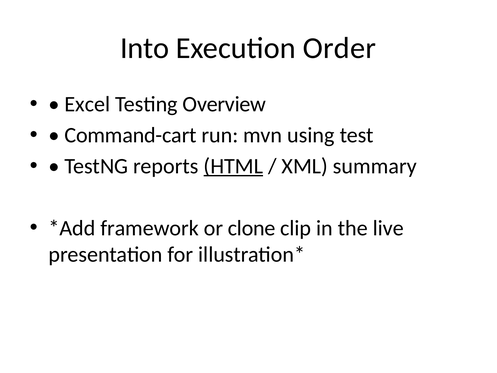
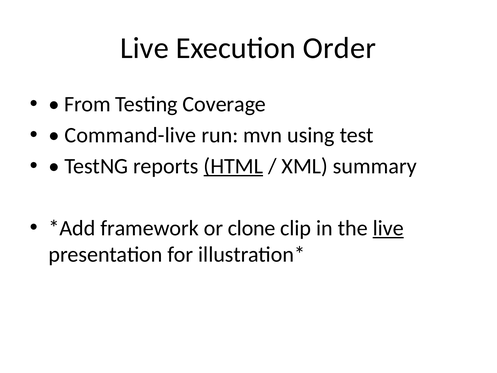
Into: Into -> Live (144, 48)
Excel: Excel -> From (87, 104)
Overview: Overview -> Coverage (224, 104)
Command-cart: Command-cart -> Command-live (130, 135)
live underline: none -> present (388, 228)
